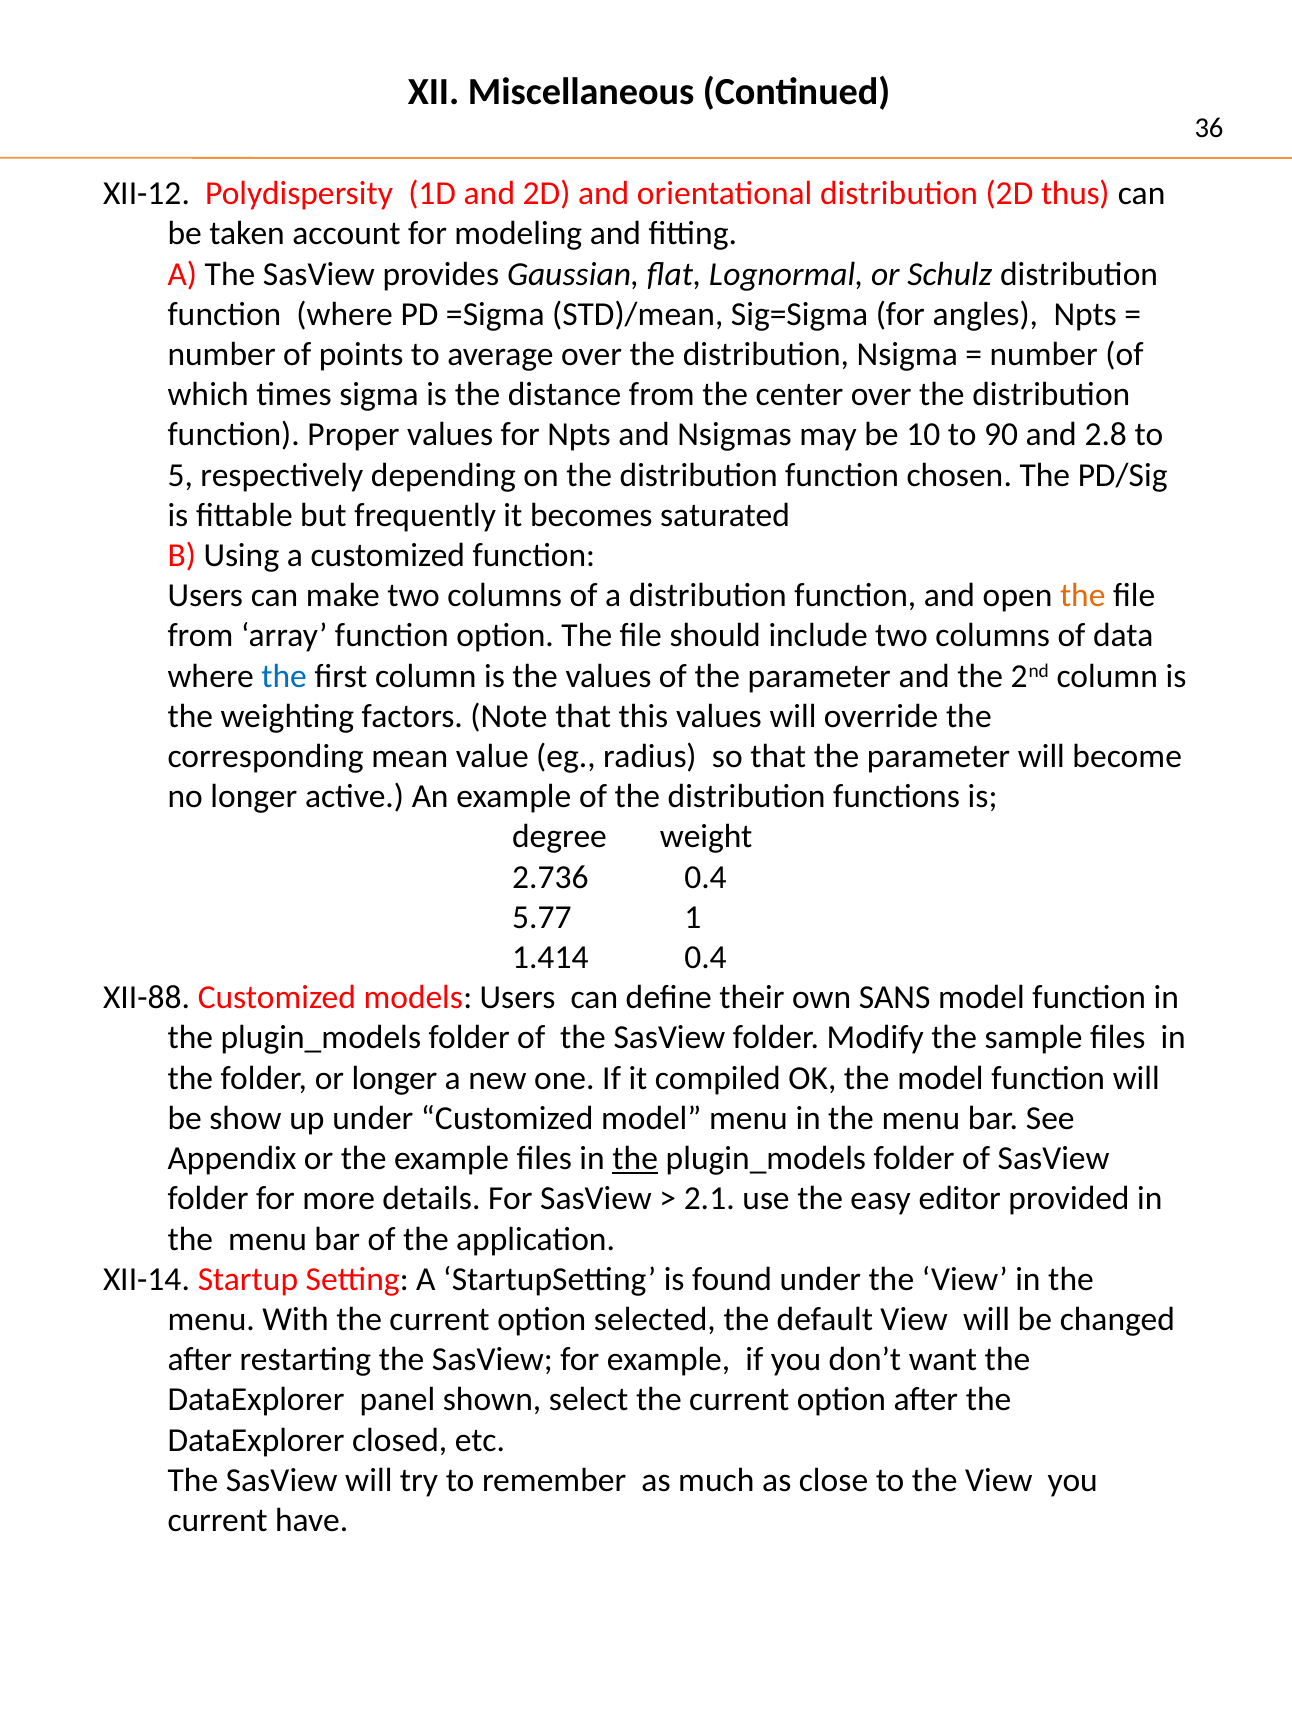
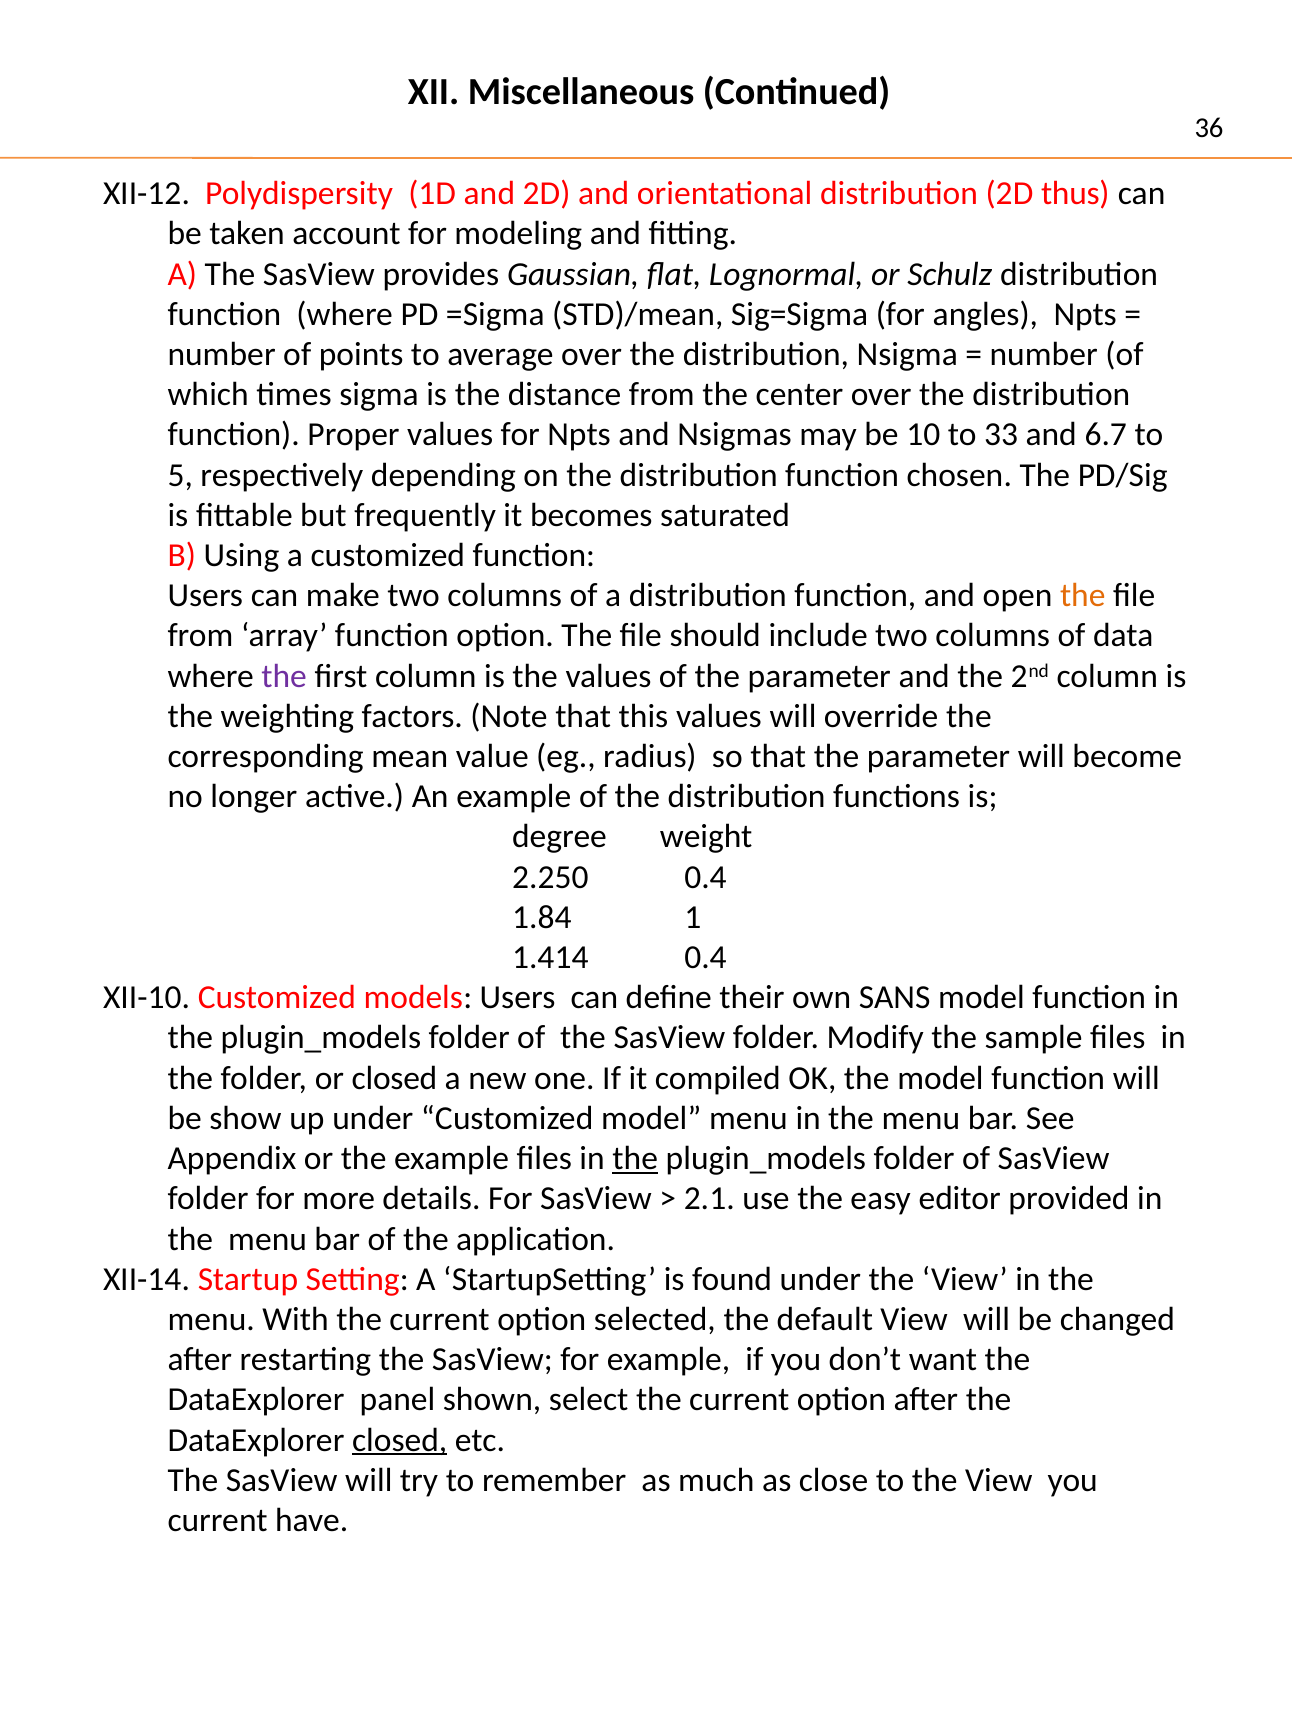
90: 90 -> 33 (1001, 435)
2.8: 2.8 -> 6.7 (1106, 435)
the colour: blue -> purple (284, 676)
2.736: 2.736 -> 2.250 (550, 877)
5.77: 5.77 -> 1.84 (542, 918)
XII-88: XII-88 -> XII-10 (147, 998)
or longer: longer -> closed (394, 1079)
closed underline: none -> present (400, 1441)
